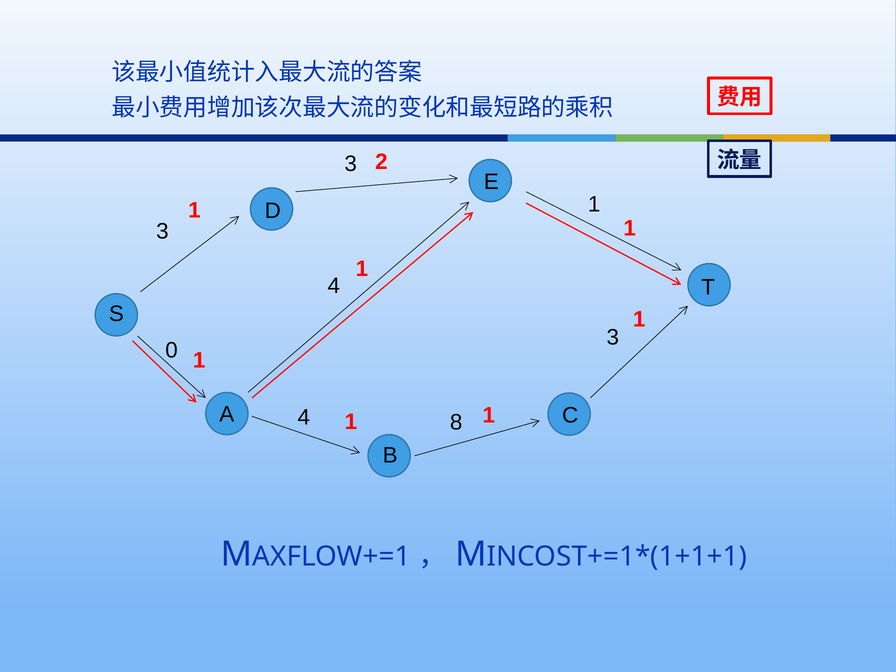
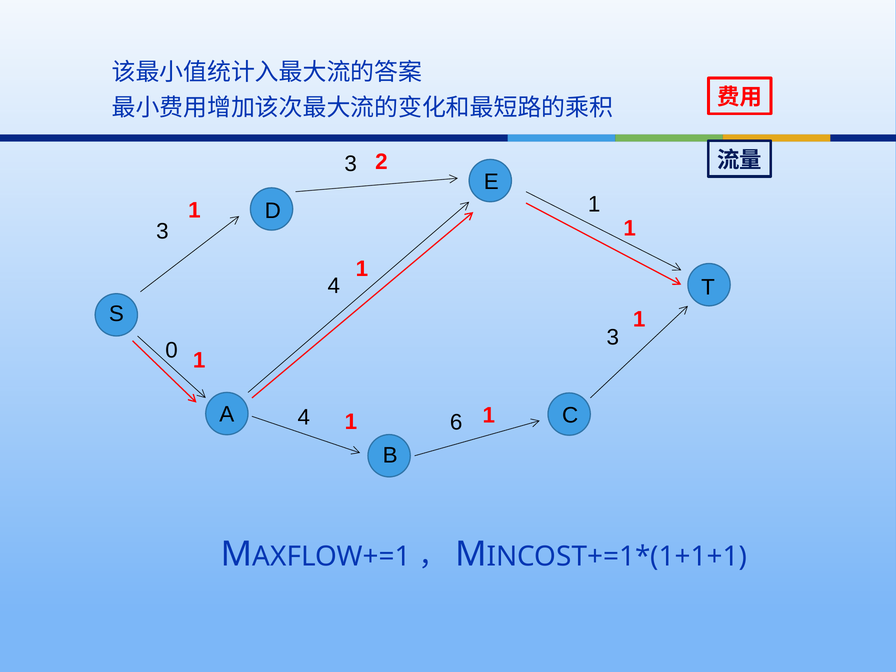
8: 8 -> 6 (456, 423)
